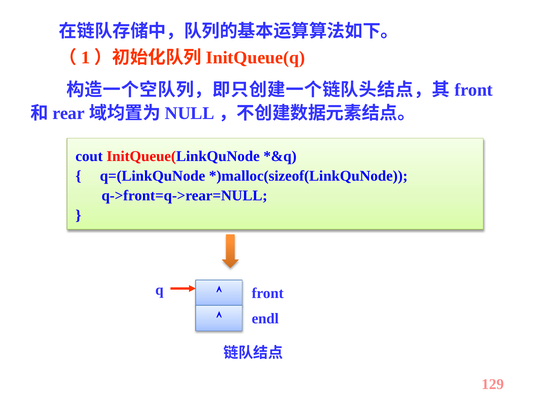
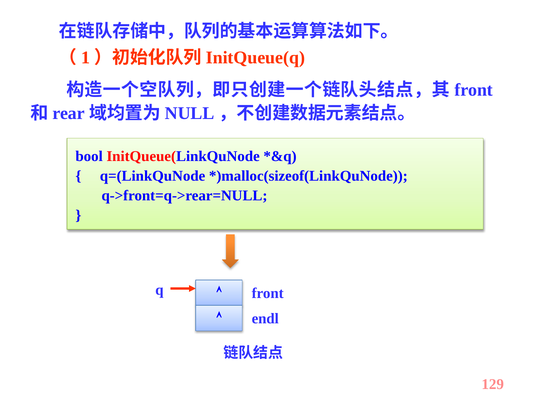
cout: cout -> bool (89, 156)
